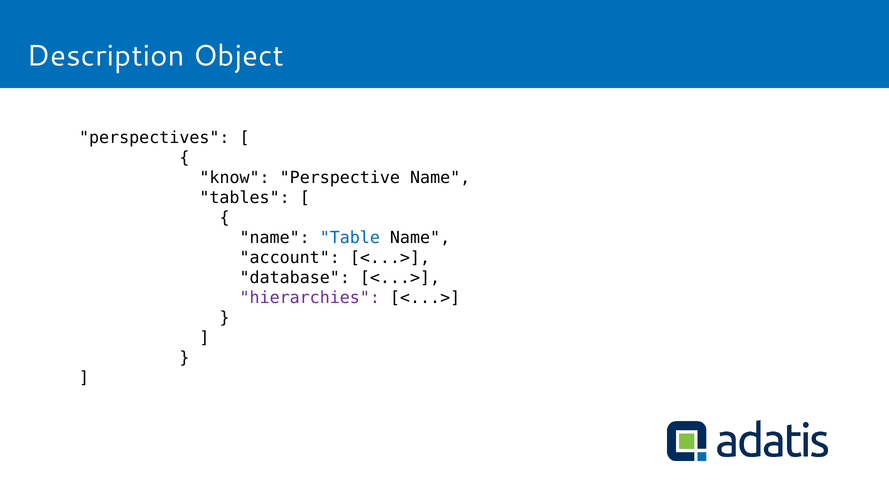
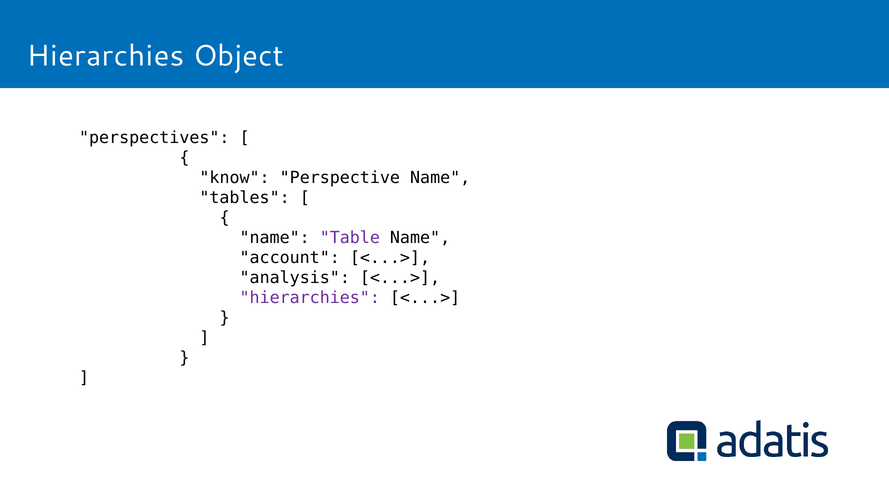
Description: Description -> Hierarchies (106, 56)
Table colour: blue -> purple (350, 238)
database: database -> analysis (295, 278)
